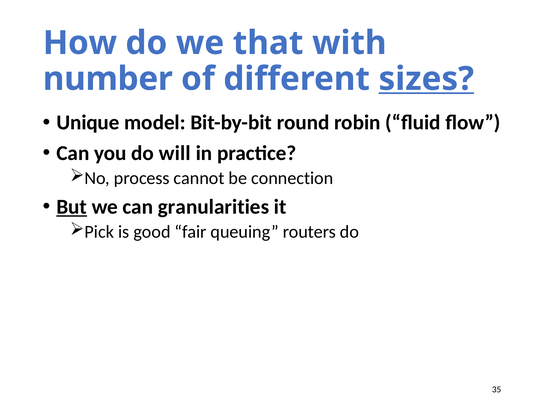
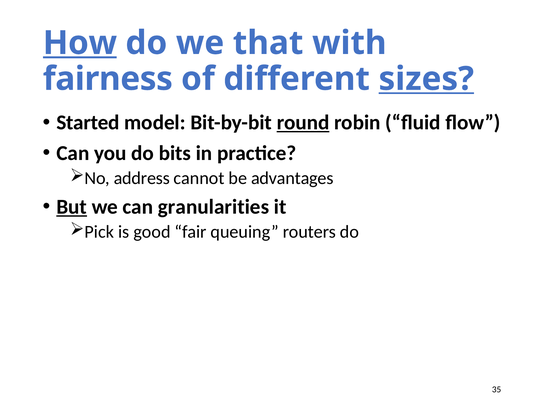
How underline: none -> present (80, 43)
number: number -> fairness (108, 79)
Unique: Unique -> Started (88, 123)
round underline: none -> present (303, 123)
will: will -> bits (175, 153)
process: process -> address (142, 178)
connection: connection -> advantages (292, 178)
